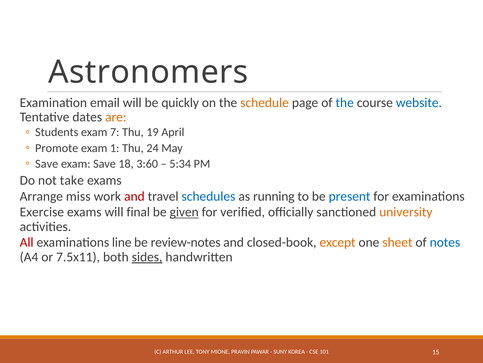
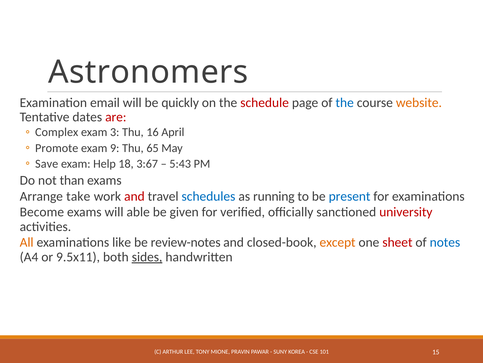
schedule colour: orange -> red (265, 102)
website colour: blue -> orange (419, 102)
are colour: orange -> red (116, 117)
Students: Students -> Complex (57, 132)
7: 7 -> 3 (115, 132)
19: 19 -> 16 (153, 132)
1: 1 -> 9 (115, 148)
24: 24 -> 65 (153, 148)
exam Save: Save -> Help (104, 164)
3:60: 3:60 -> 3:67 (147, 164)
5:34: 5:34 -> 5:43 (180, 164)
take: take -> than (72, 180)
miss: miss -> take (78, 196)
Exercise: Exercise -> Become (42, 212)
final: final -> able (138, 212)
given underline: present -> none (184, 212)
university colour: orange -> red (406, 212)
All colour: red -> orange (27, 242)
line: line -> like (122, 242)
sheet colour: orange -> red (397, 242)
7.5x11: 7.5x11 -> 9.5x11 (78, 257)
